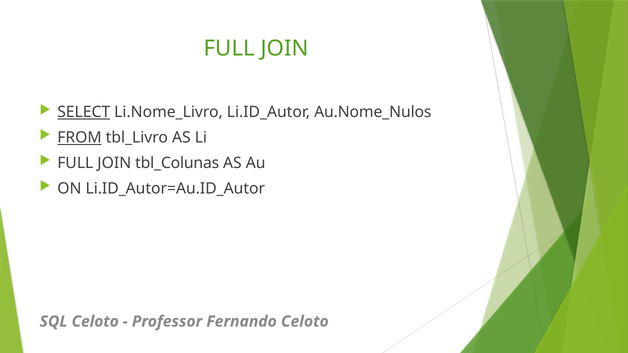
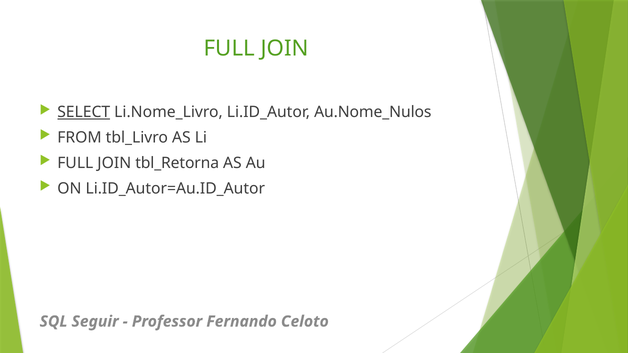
FROM underline: present -> none (79, 138)
tbl_Colunas: tbl_Colunas -> tbl_Retorna (177, 163)
SQL Celoto: Celoto -> Seguir (95, 322)
